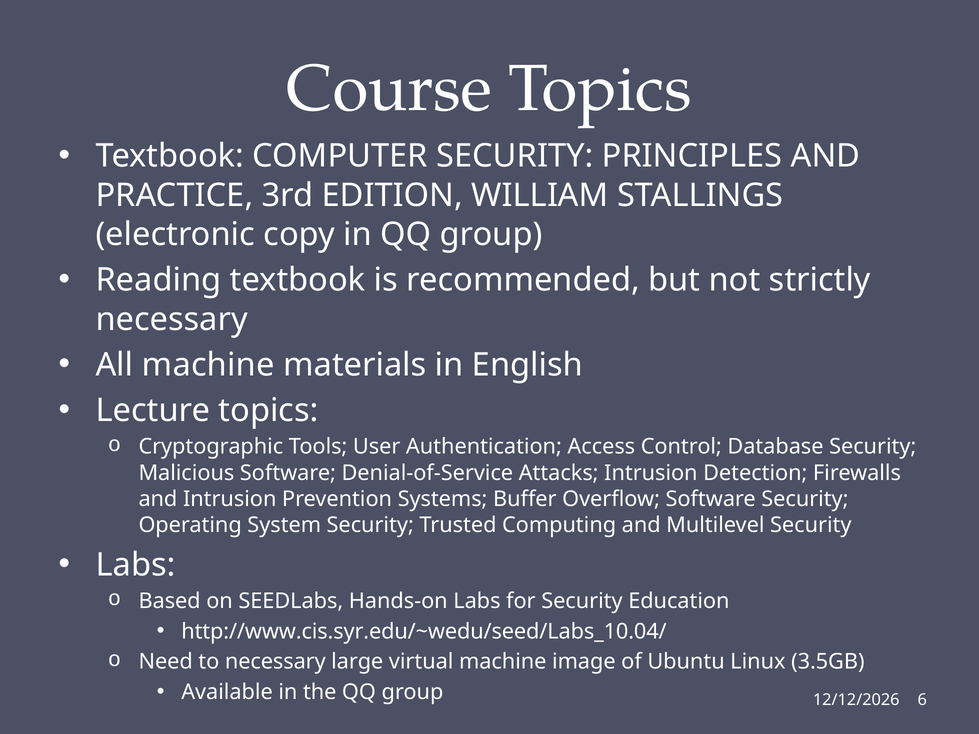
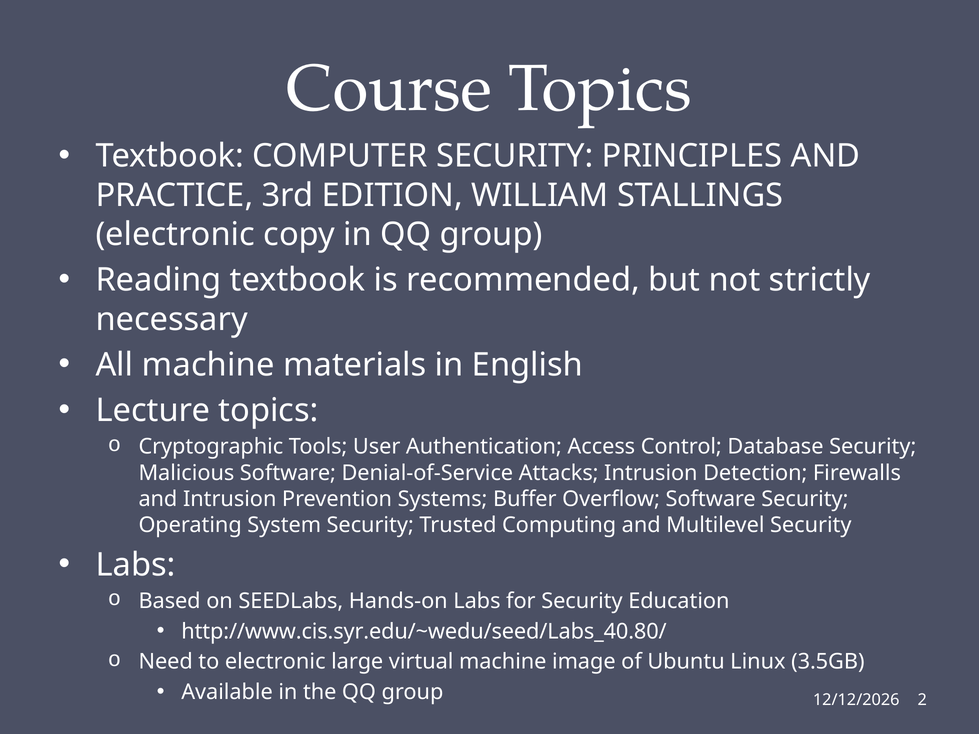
http://www.cis.syr.edu/~wedu/seed/Labs_10.04/: http://www.cis.syr.edu/~wedu/seed/Labs_10.04/ -> http://www.cis.syr.edu/~wedu/seed/Labs_40.80/ (424, 632)
to necessary: necessary -> electronic (275, 662)
6: 6 -> 2 (922, 700)
